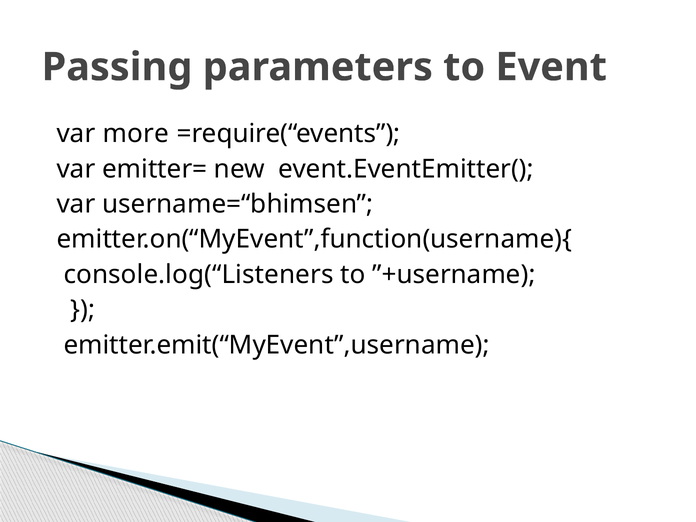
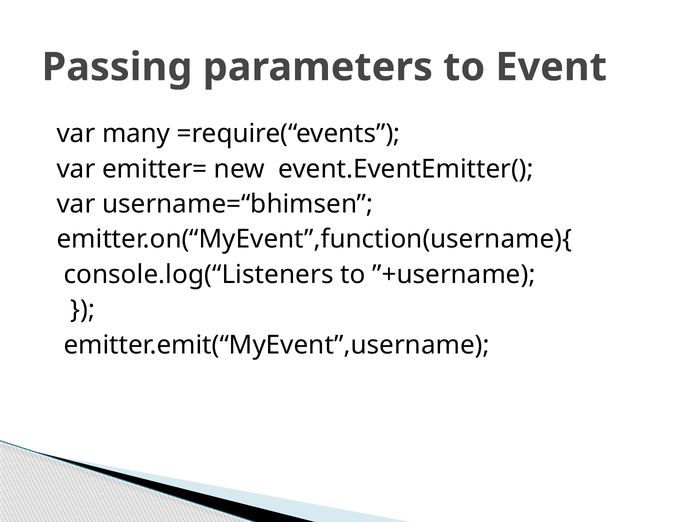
more: more -> many (136, 134)
